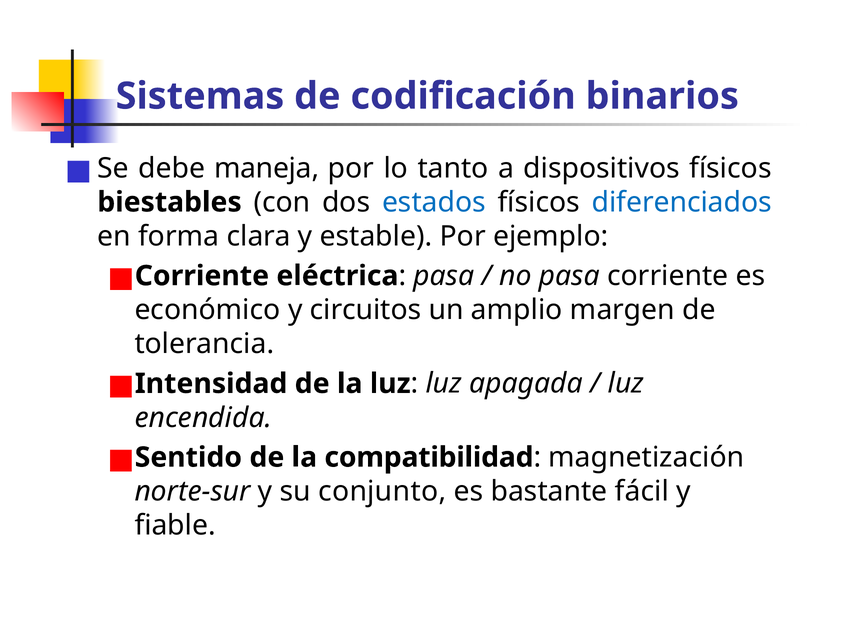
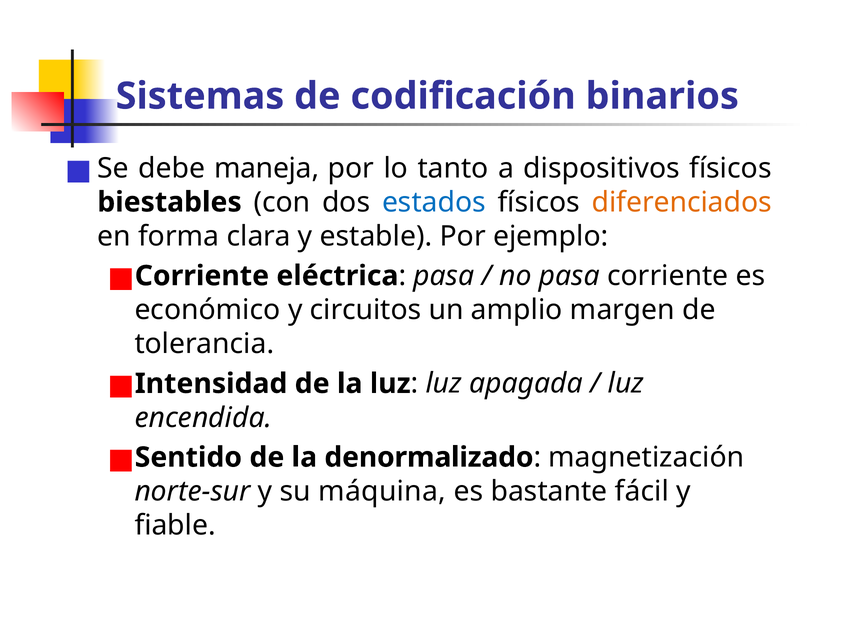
diferenciados colour: blue -> orange (682, 202)
compatibilidad: compatibilidad -> denormalizado (429, 458)
conjunto: conjunto -> máquina (382, 492)
